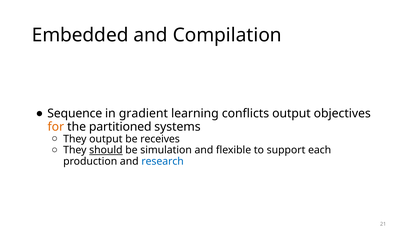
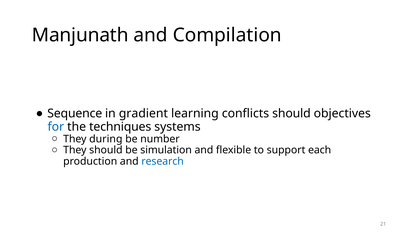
Embedded: Embedded -> Manjunath (80, 35)
conflicts output: output -> should (291, 114)
for colour: orange -> blue (56, 127)
partitioned: partitioned -> techniques (120, 127)
They output: output -> during (106, 139)
receives: receives -> number (160, 139)
should underline: present -> none (106, 150)
